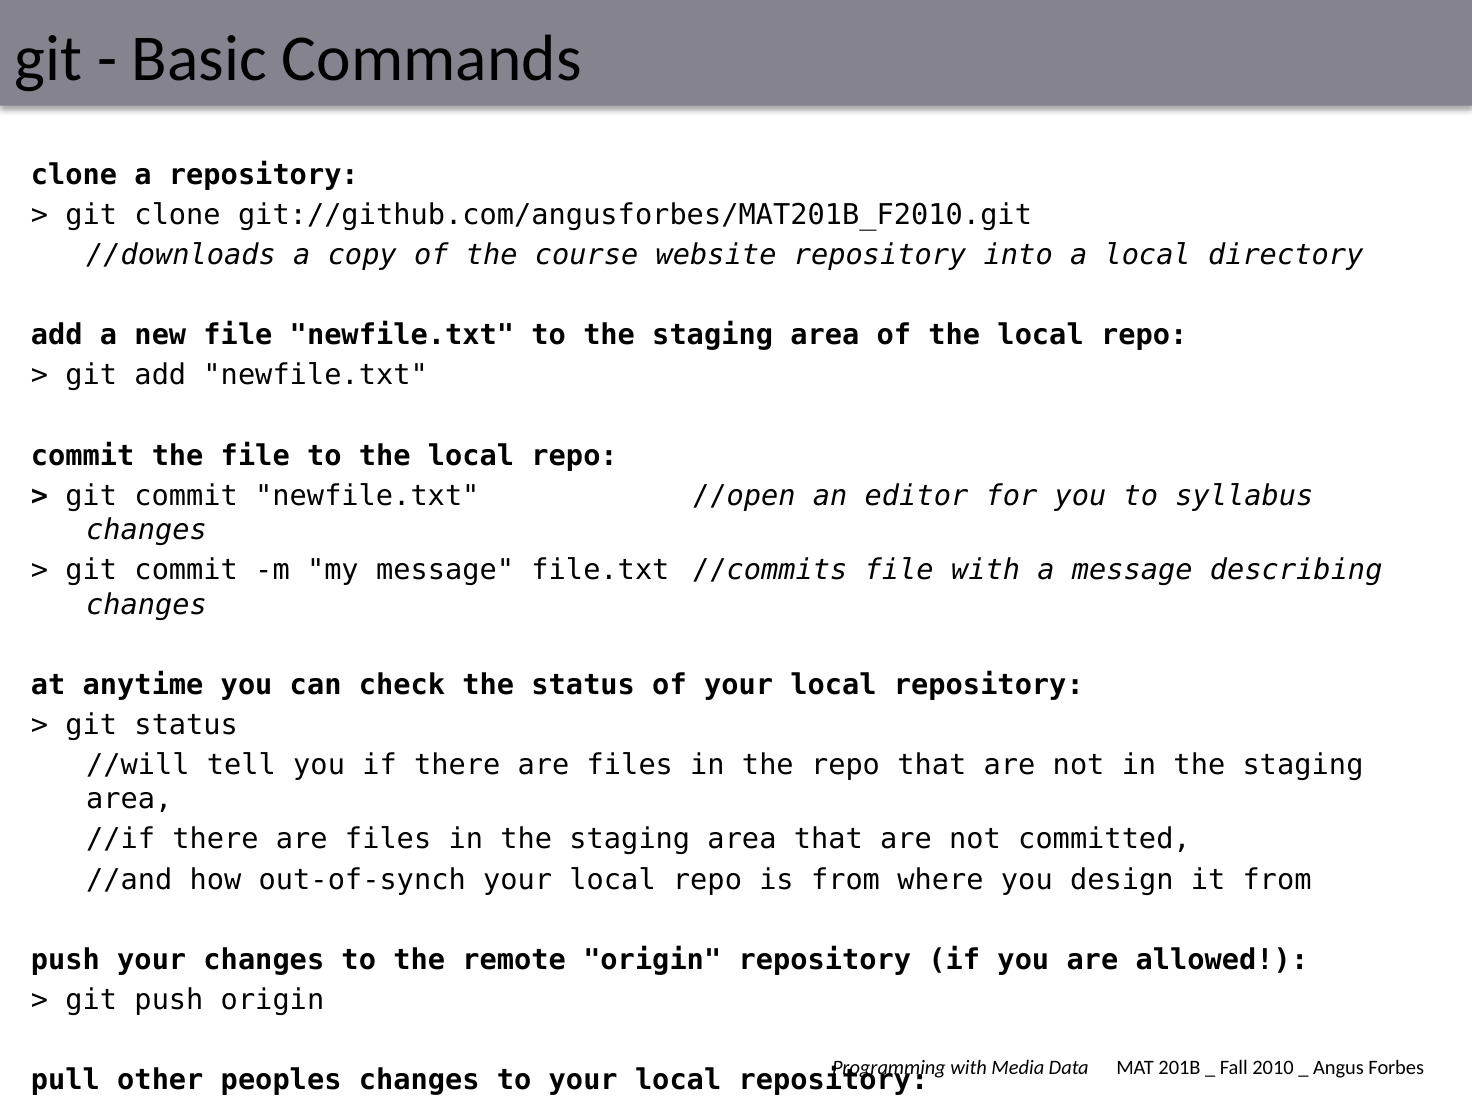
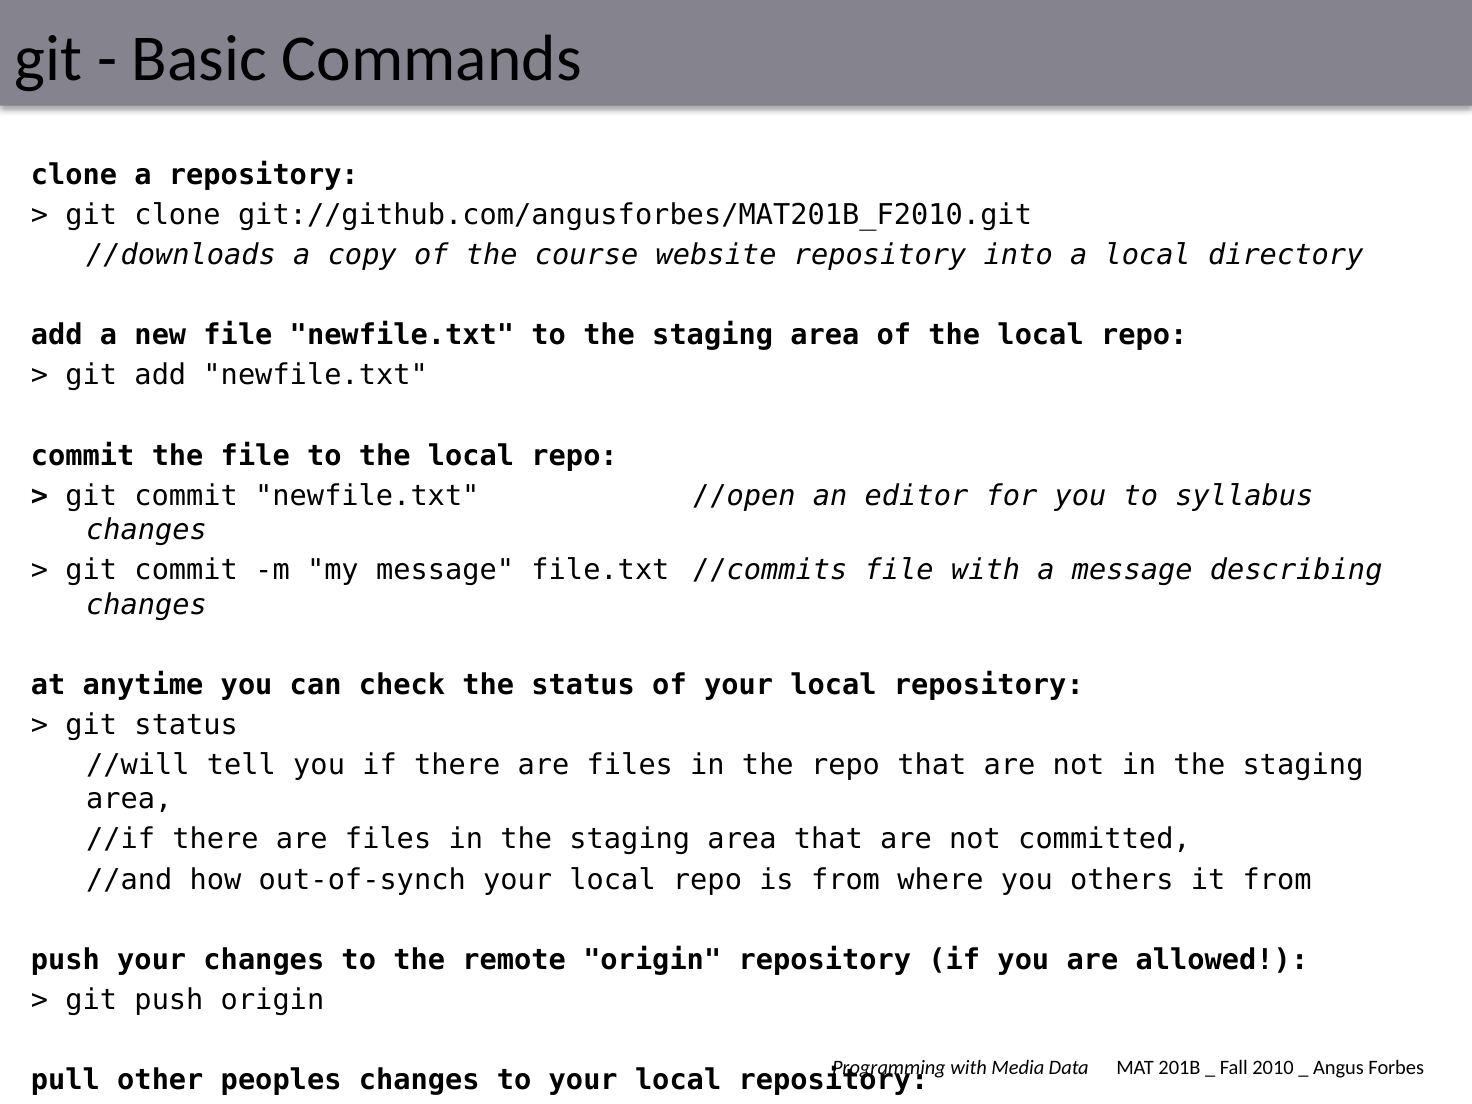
design: design -> others (1122, 880)
